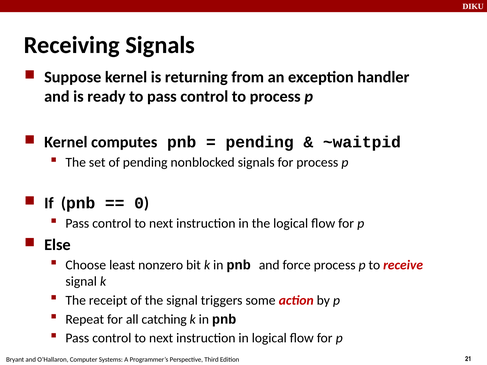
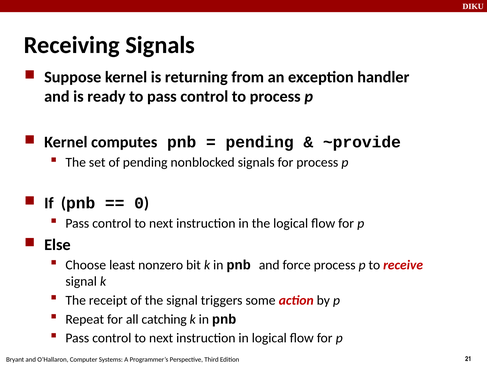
~waitpid: ~waitpid -> ~provide (362, 142)
